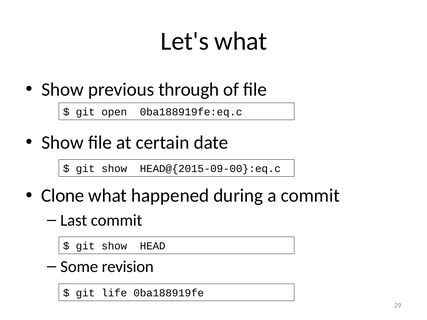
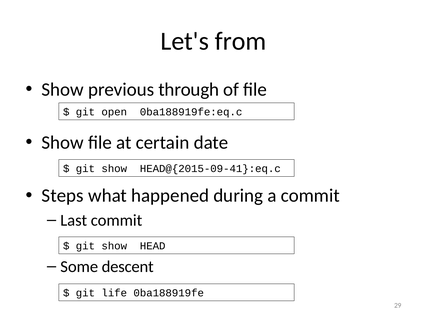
Let's what: what -> from (241, 41)
HEAD@{2015-09-00}:eq.c: HEAD@{2015-09-00}:eq.c -> HEAD@{2015-09-41}:eq.c (210, 169)
Clone: Clone -> Steps (63, 196)
revision: revision -> descent (128, 267)
